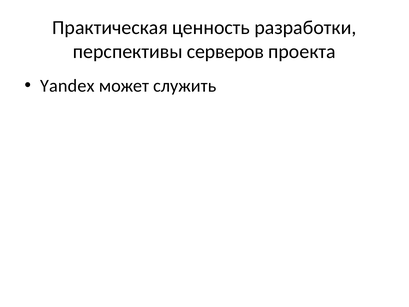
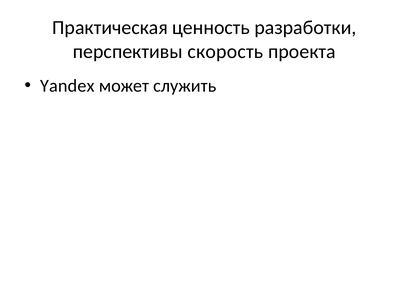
серверов: серверов -> скорость (225, 52)
